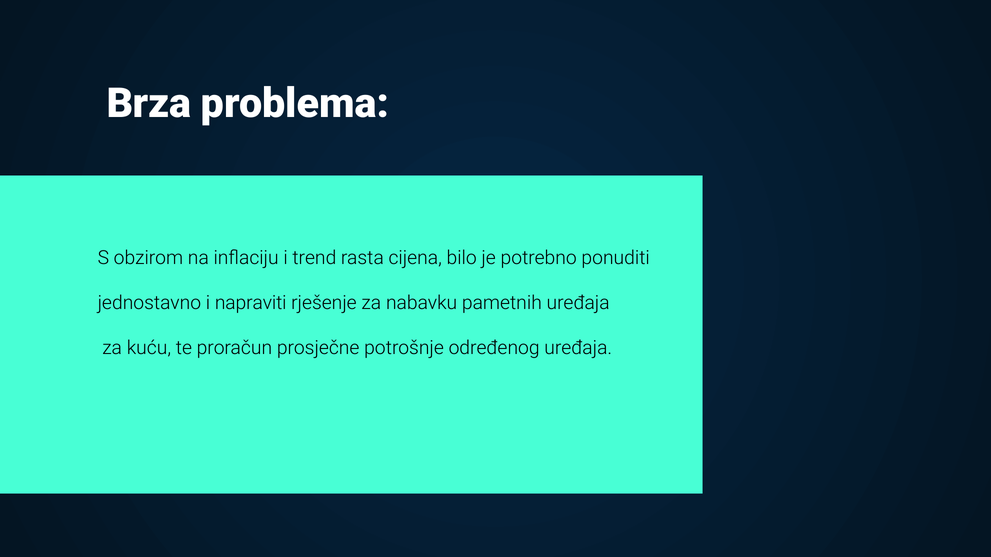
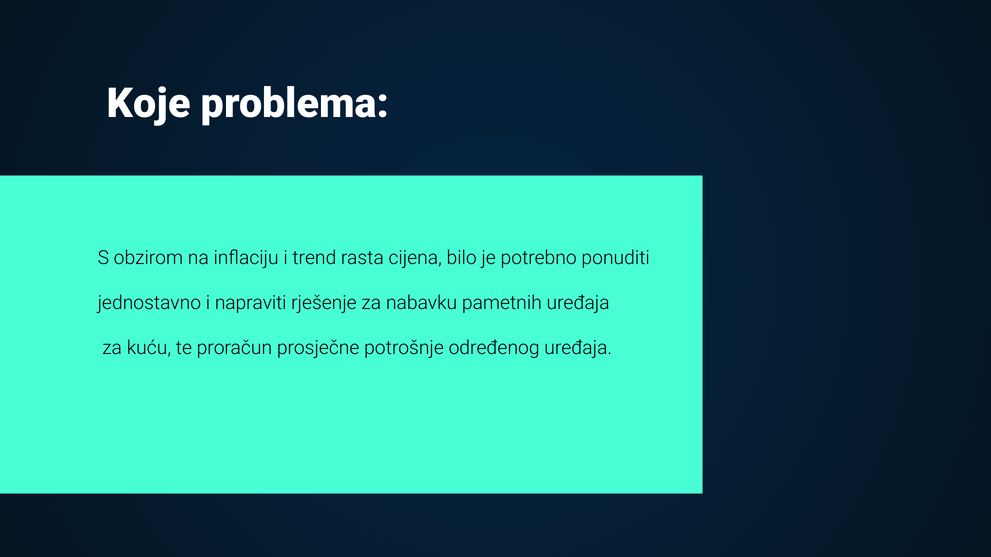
Brza: Brza -> Koje (149, 104)
